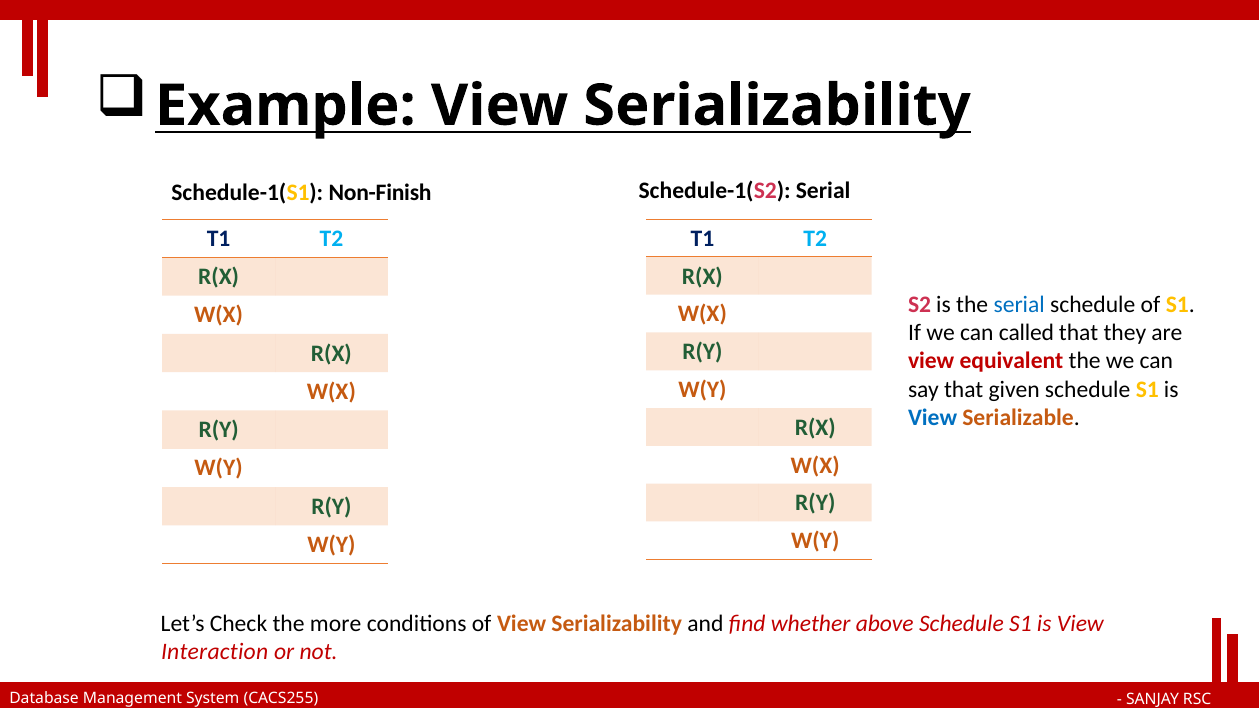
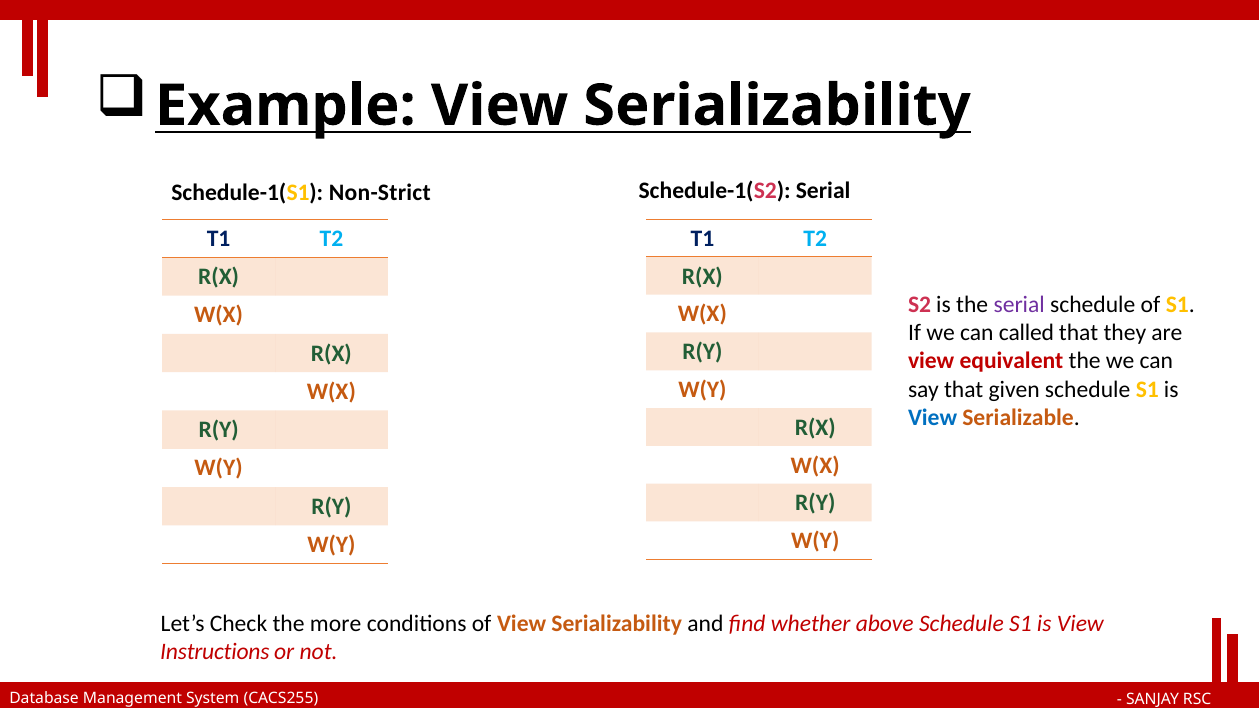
Non-Finish: Non-Finish -> Non-Strict (380, 193)
serial colour: blue -> purple (1019, 305)
Interaction: Interaction -> Instructions (215, 652)
